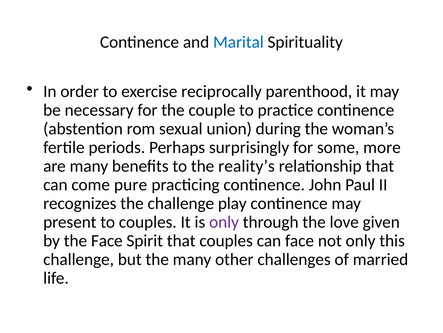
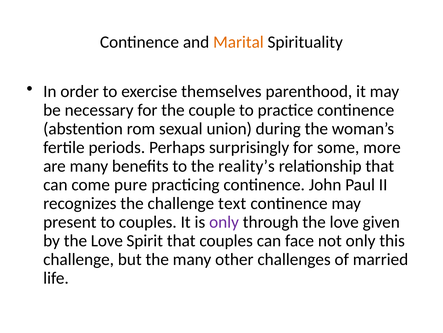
Marital colour: blue -> orange (238, 42)
reciprocally: reciprocally -> themselves (221, 91)
play: play -> text (232, 203)
by the Face: Face -> Love (107, 240)
